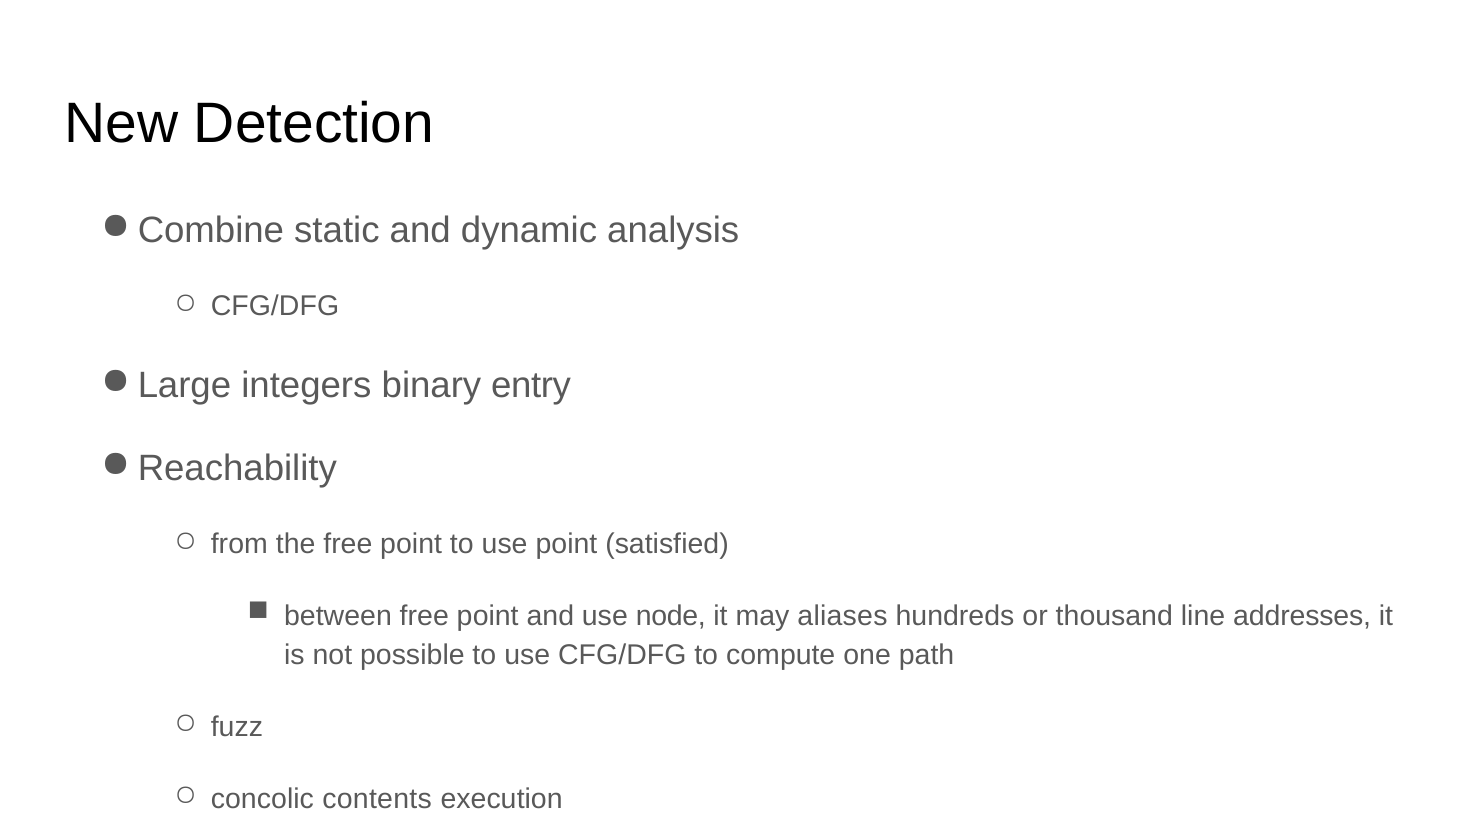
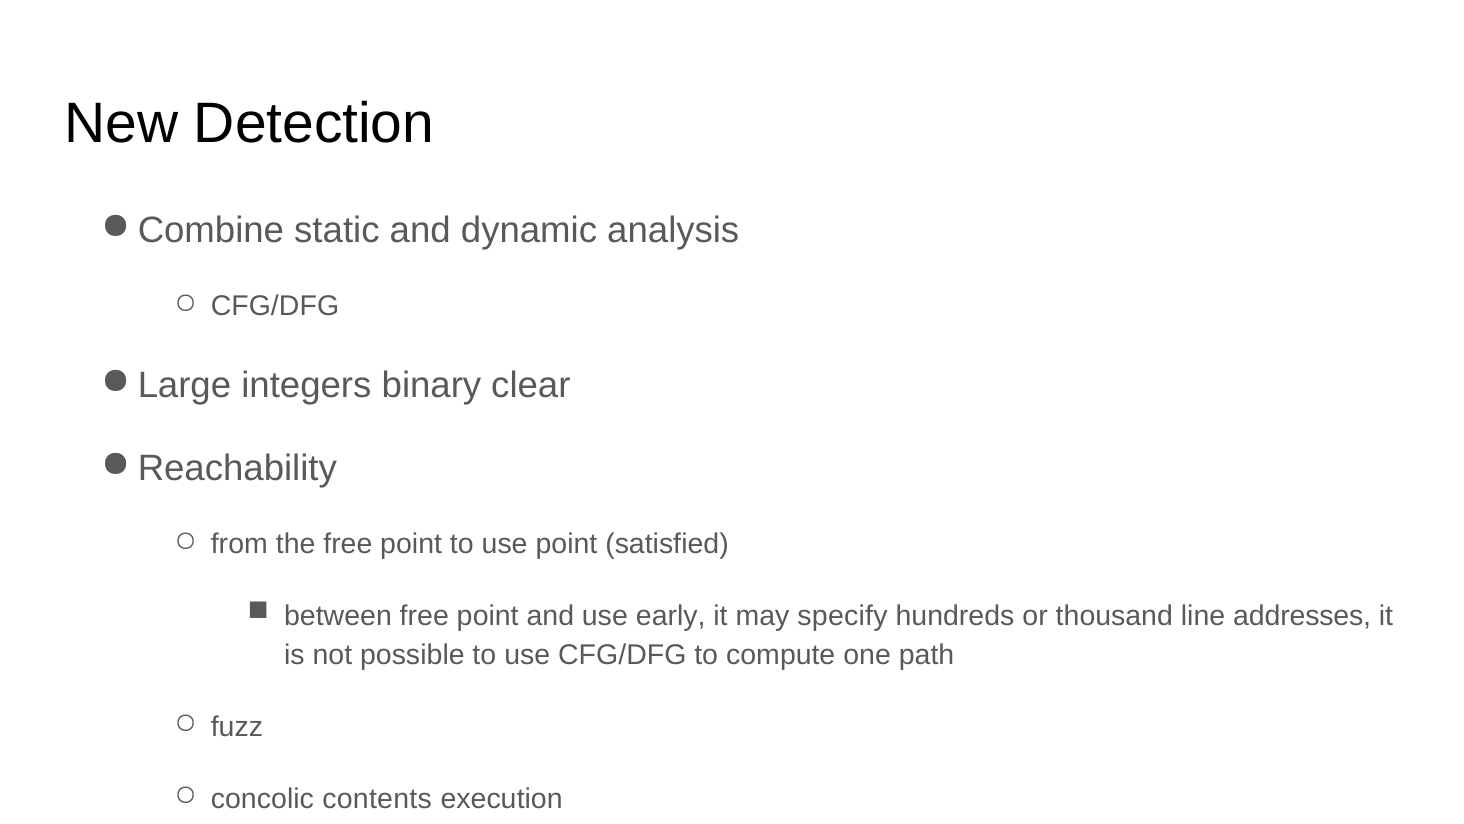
entry: entry -> clear (531, 385)
node: node -> early (671, 616)
aliases: aliases -> specify (842, 616)
